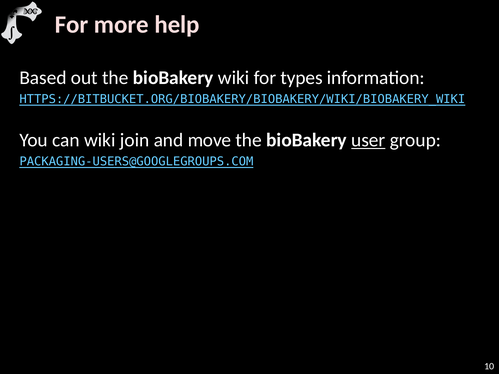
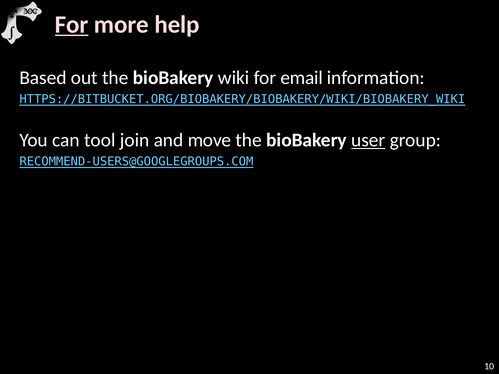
For underline: none -> present (72, 25)
types: types -> email (302, 78)
can wiki: wiki -> tool (100, 140)
PACKAGING-USERS@GOOGLEGROUPS.COM: PACKAGING-USERS@GOOGLEGROUPS.COM -> RECOMMEND-USERS@GOOGLEGROUPS.COM (136, 162)
